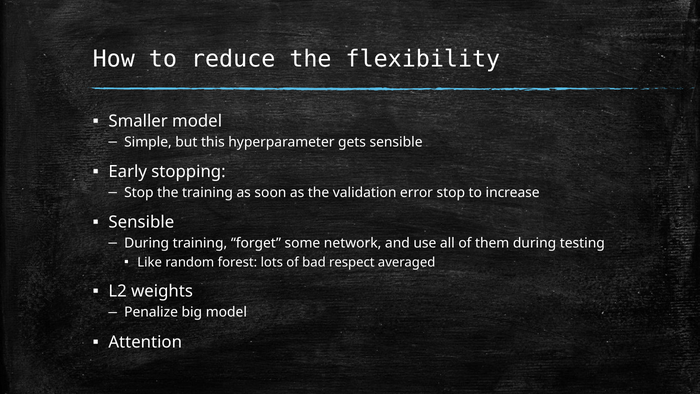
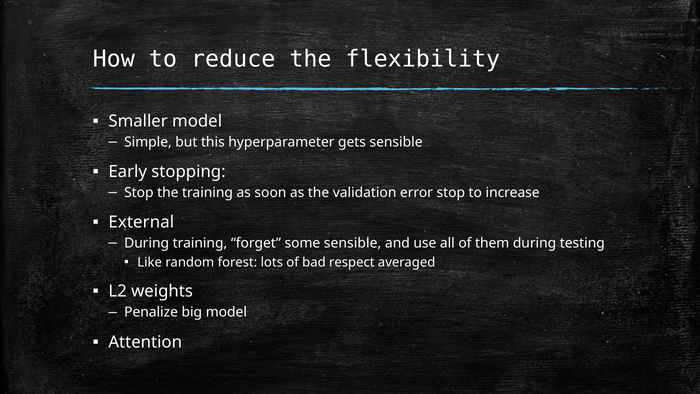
Sensible: Sensible -> External (141, 222)
some network: network -> sensible (353, 243)
